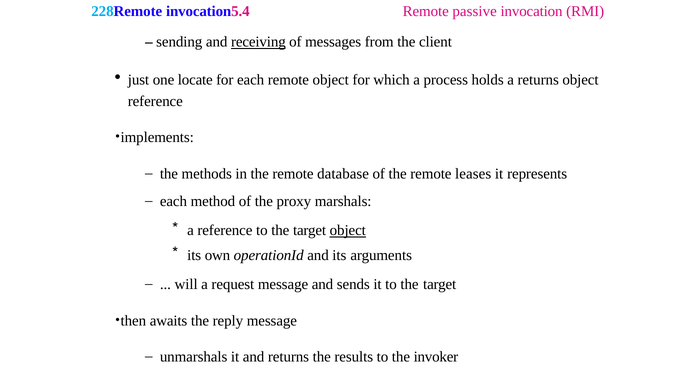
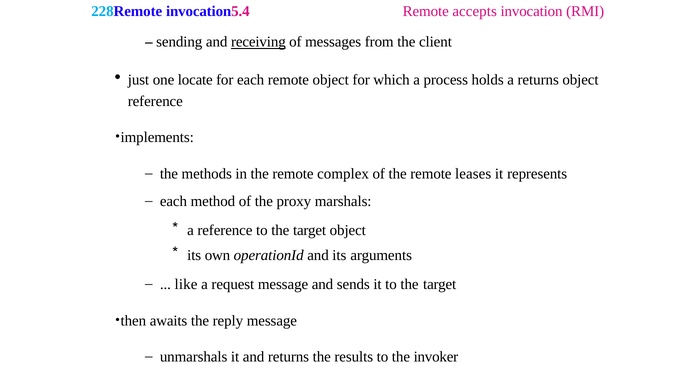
passive: passive -> accepts (475, 11)
database: database -> complex (343, 174)
object underline: present -> none (348, 231)
will: will -> like (186, 285)
